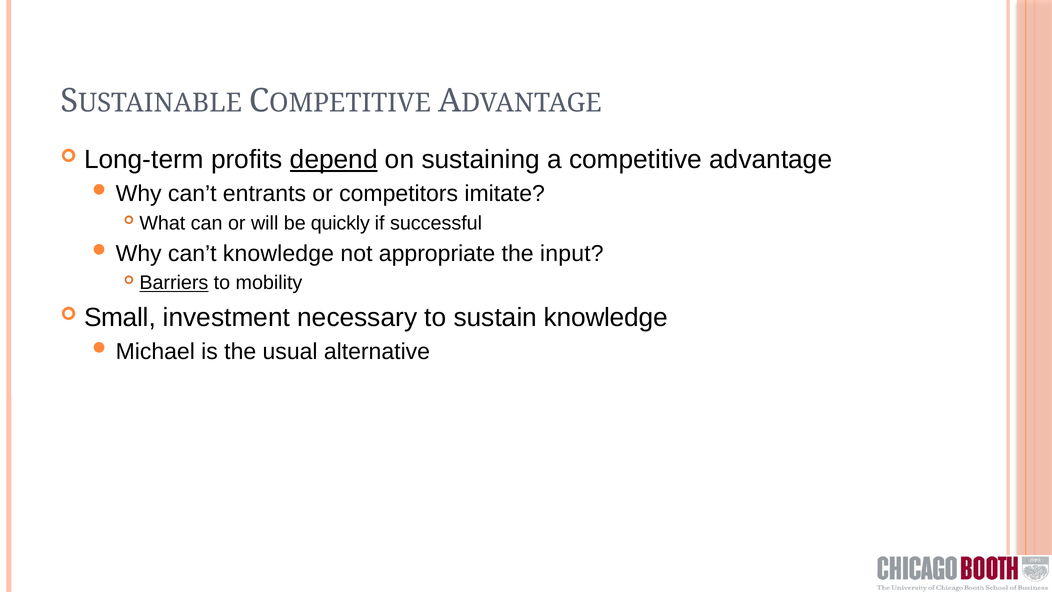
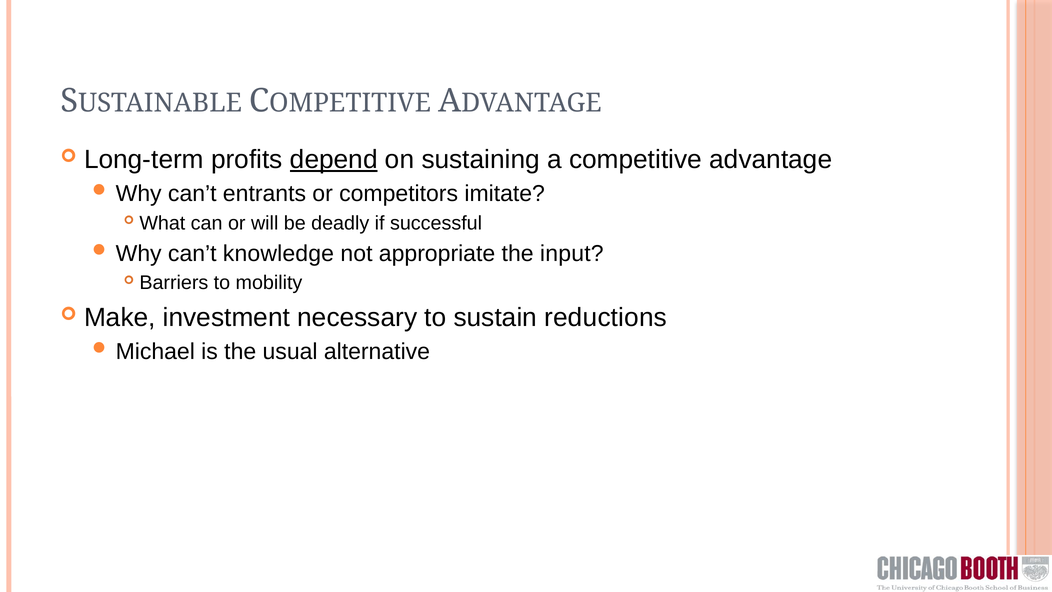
quickly: quickly -> deadly (340, 223)
Barriers underline: present -> none (174, 283)
Small: Small -> Make (120, 317)
sustain knowledge: knowledge -> reductions (606, 317)
